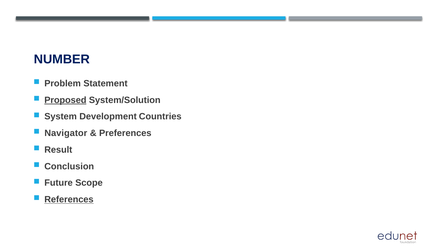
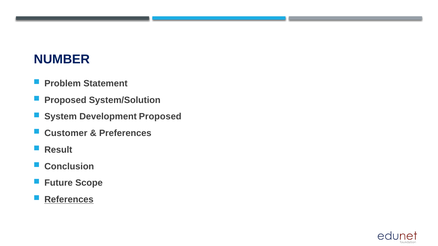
Proposed underline: present -> none (65, 100)
Development Countries: Countries -> Proposed (160, 117)
Navigator: Navigator -> Customer (66, 133)
